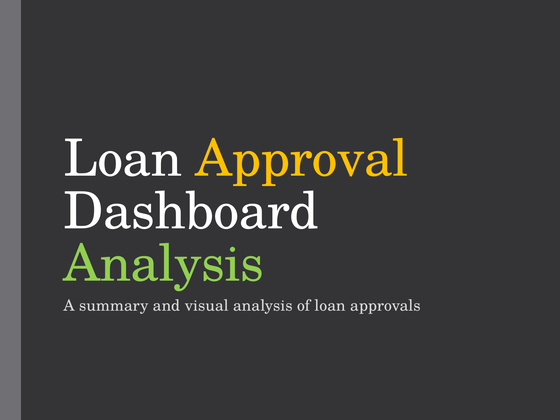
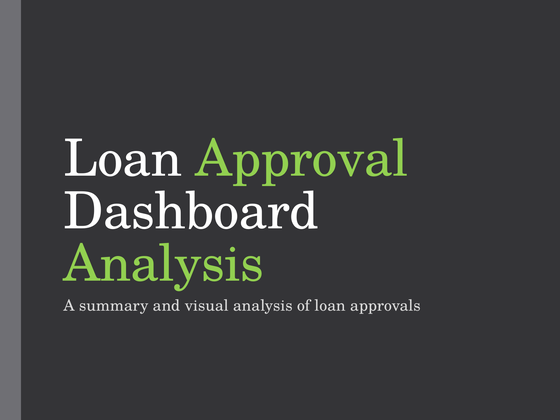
Approval colour: yellow -> light green (302, 159)
